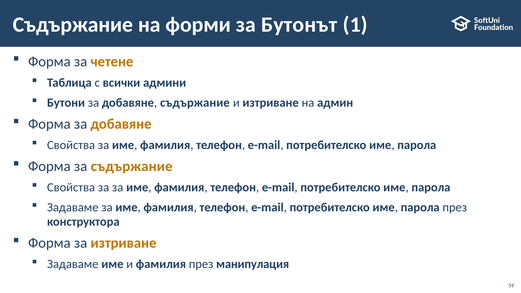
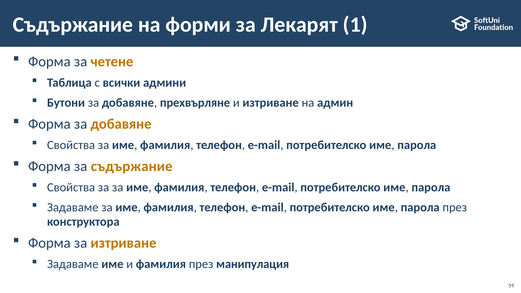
Бутонът: Бутонът -> Лекарят (299, 25)
добавяне съдържание: съдържание -> прехвърляне (195, 103)
